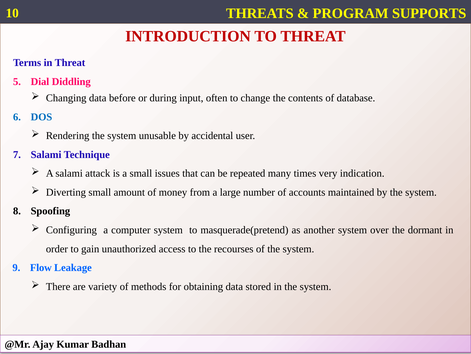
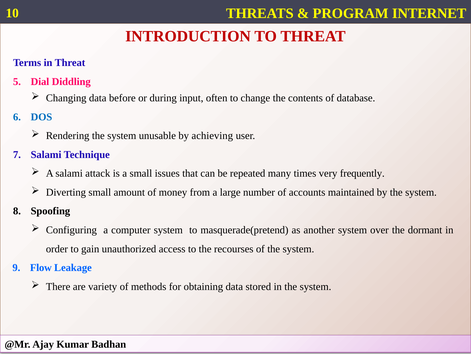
SUPPORTS: SUPPORTS -> INTERNET (429, 13)
accidental: accidental -> achieving (212, 135)
indication: indication -> frequently (362, 173)
